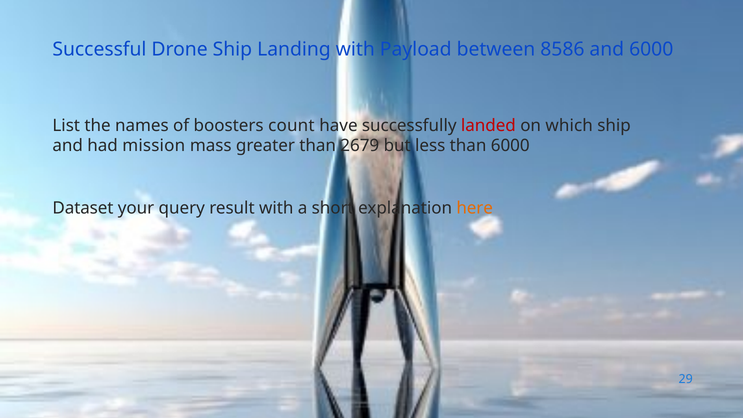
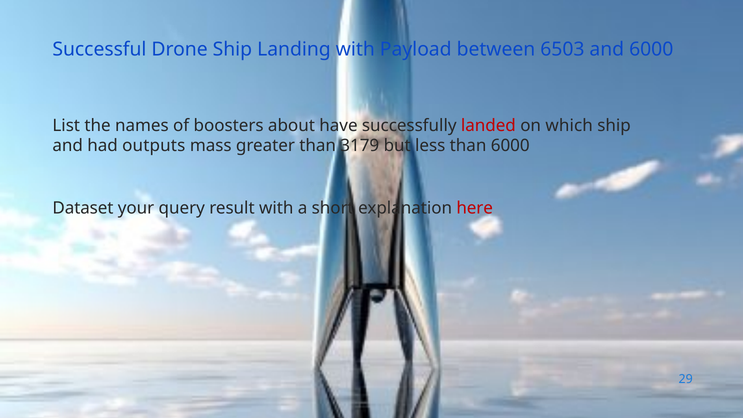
8586: 8586 -> 6503 (562, 49)
count: count -> about (291, 125)
mission: mission -> outputs (154, 146)
2679: 2679 -> 3179 (360, 146)
here colour: orange -> red (475, 208)
